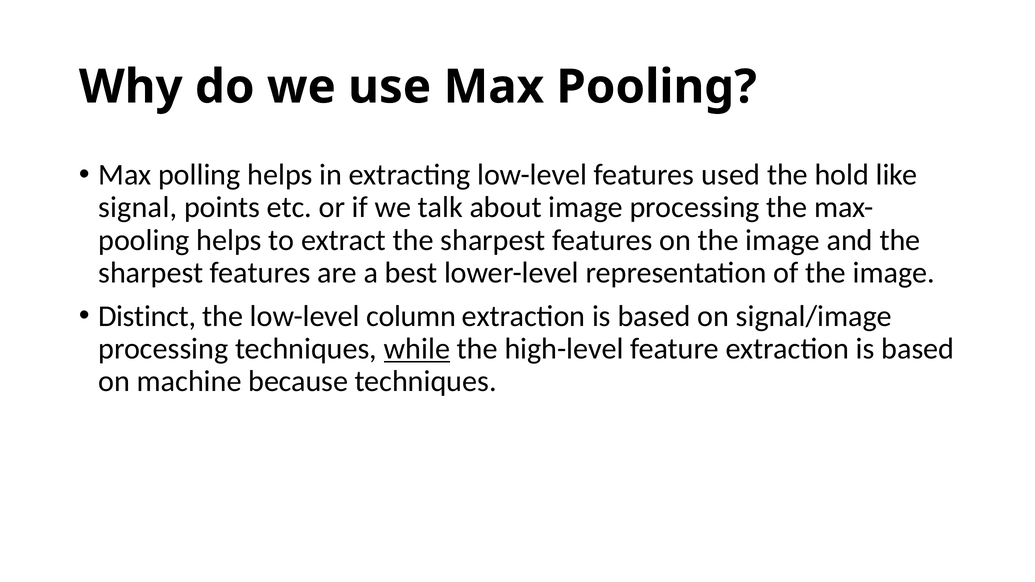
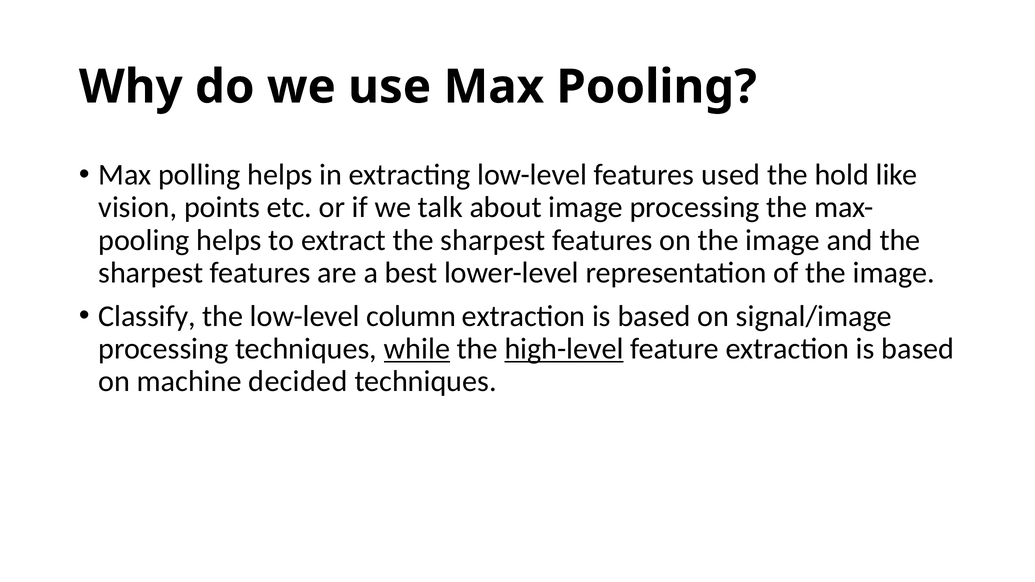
signal: signal -> vision (138, 208)
Distinct: Distinct -> Classify (147, 316)
high-level underline: none -> present (564, 349)
because: because -> decided (298, 381)
